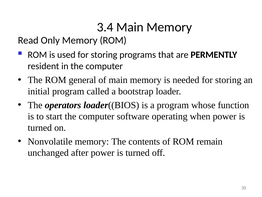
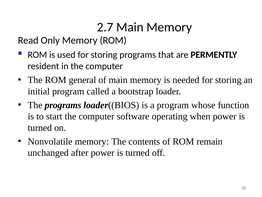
3.4: 3.4 -> 2.7 (105, 27)
The operators: operators -> programs (63, 105)
